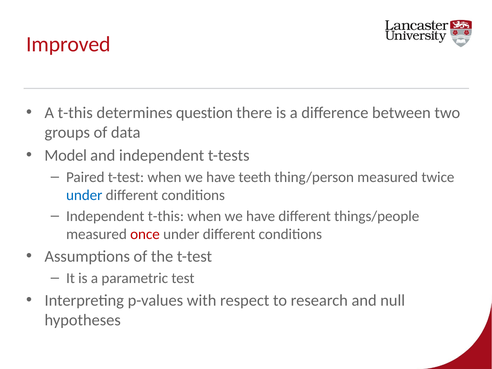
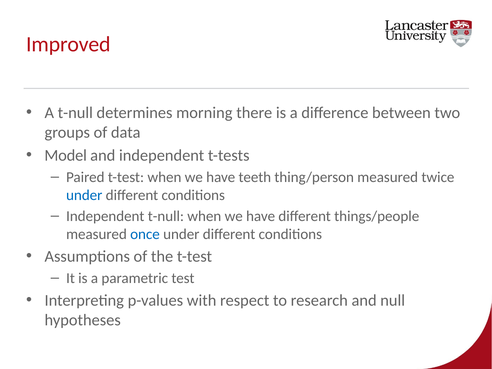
A t-this: t-this -> t-null (75, 113)
question: question -> morning (204, 113)
Independent t-this: t-this -> t-null (166, 216)
once colour: red -> blue (145, 234)
